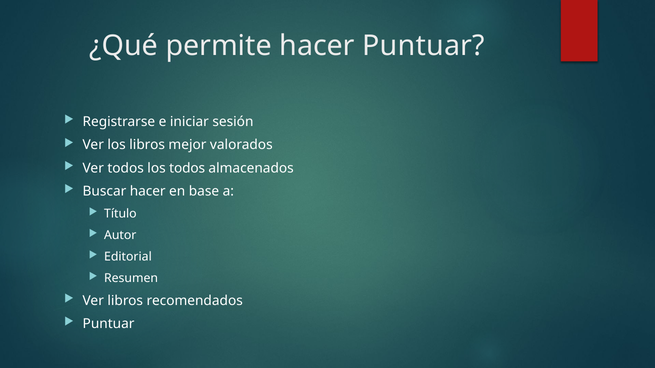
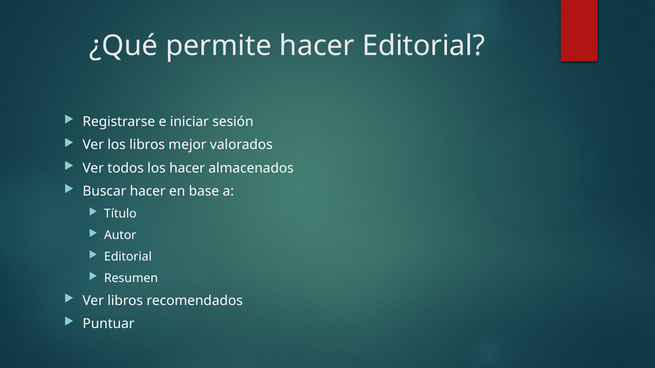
hacer Puntuar: Puntuar -> Editorial (424, 46)
los todos: todos -> hacer (187, 168)
